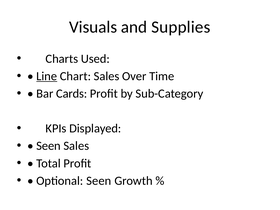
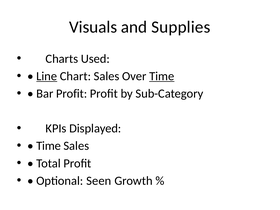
Time underline: none -> present (162, 76)
Bar Cards: Cards -> Profit (72, 94)
Seen: Seen -> Time (49, 146)
